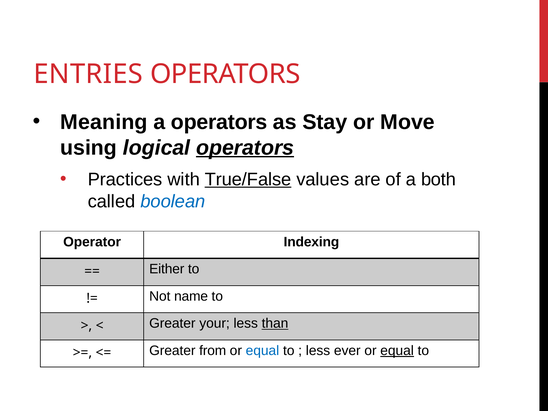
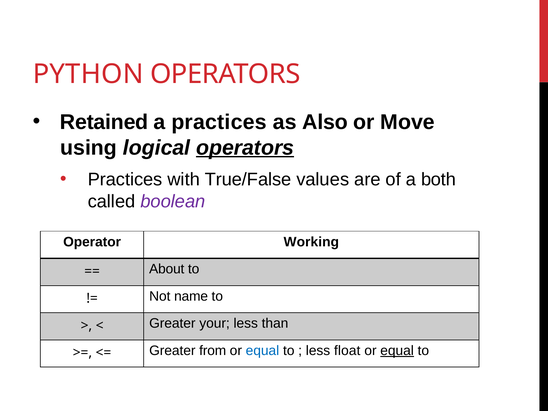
ENTRIES: ENTRIES -> PYTHON (88, 74)
Meaning: Meaning -> Retained (104, 122)
a operators: operators -> practices (219, 122)
Stay: Stay -> Also (325, 122)
True/False underline: present -> none (248, 179)
boolean colour: blue -> purple (173, 201)
Indexing: Indexing -> Working (311, 242)
Either: Either -> About (167, 269)
than underline: present -> none (275, 323)
ever: ever -> float (347, 351)
